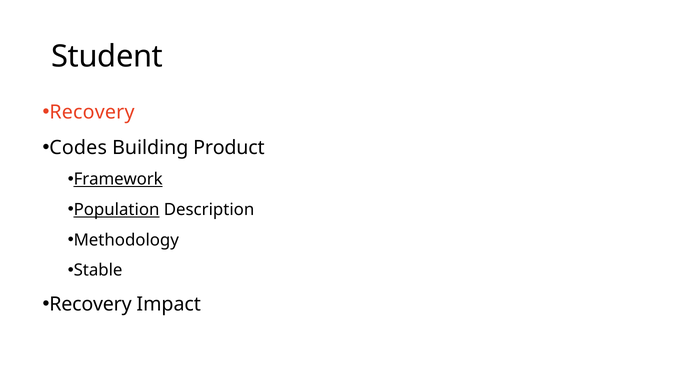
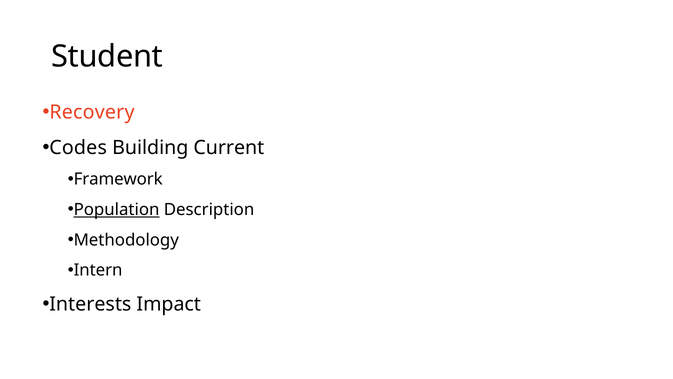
Product: Product -> Current (229, 147)
Framework underline: present -> none (118, 179)
Stable: Stable -> Intern (98, 270)
Recovery: Recovery -> Interests (90, 304)
